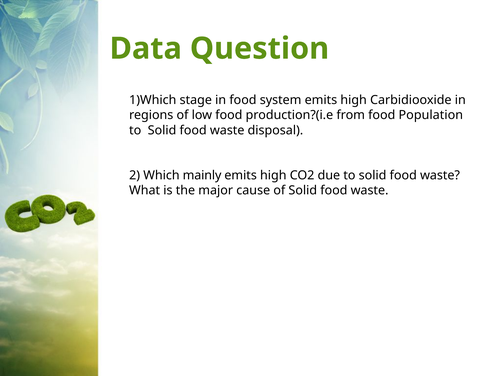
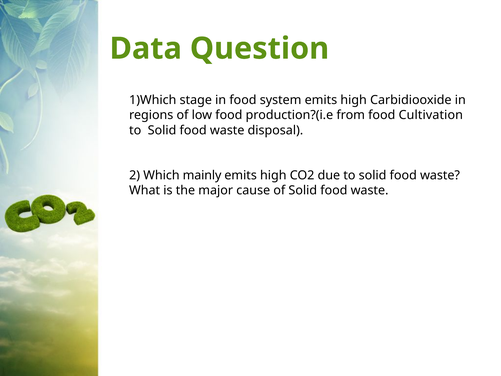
Population: Population -> Cultivation (431, 115)
